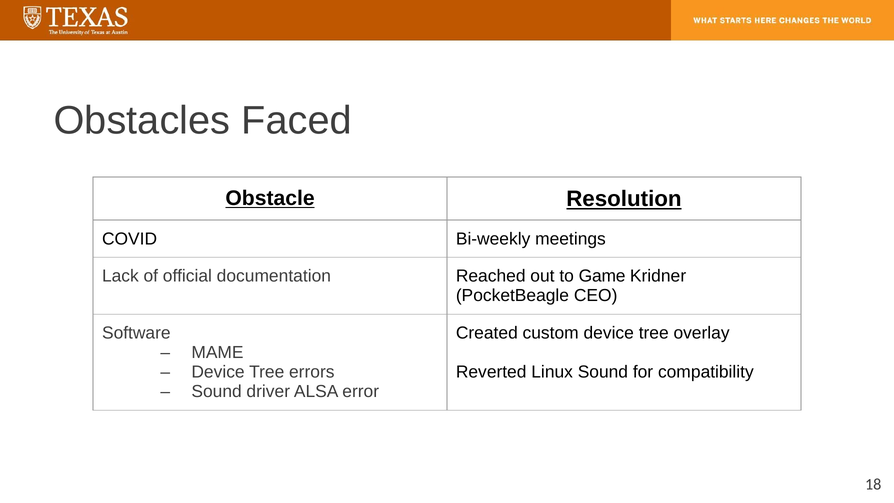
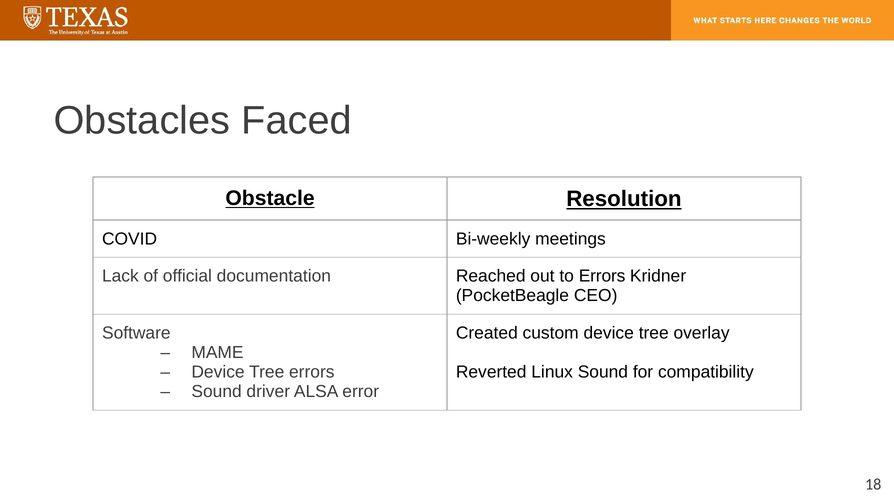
to Game: Game -> Errors (602, 276)
